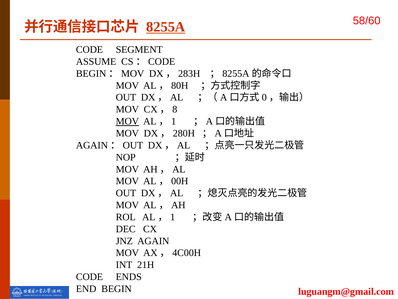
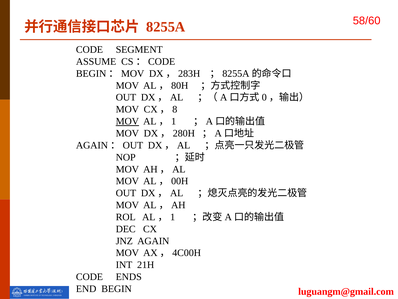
8255A underline: present -> none (166, 27)
